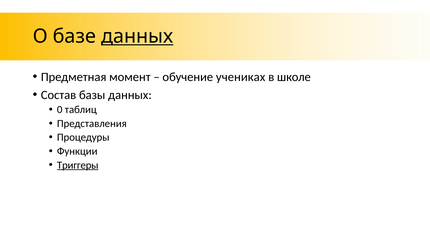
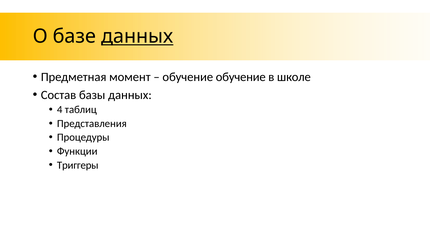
обучение учениках: учениках -> обучение (241, 77)
0: 0 -> 4 (60, 110)
Триггеры underline: present -> none (78, 165)
